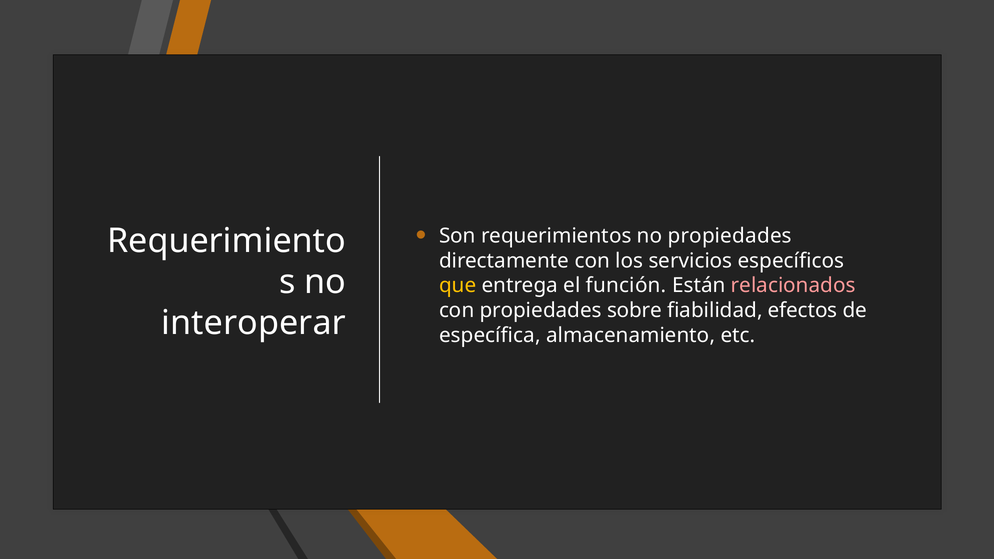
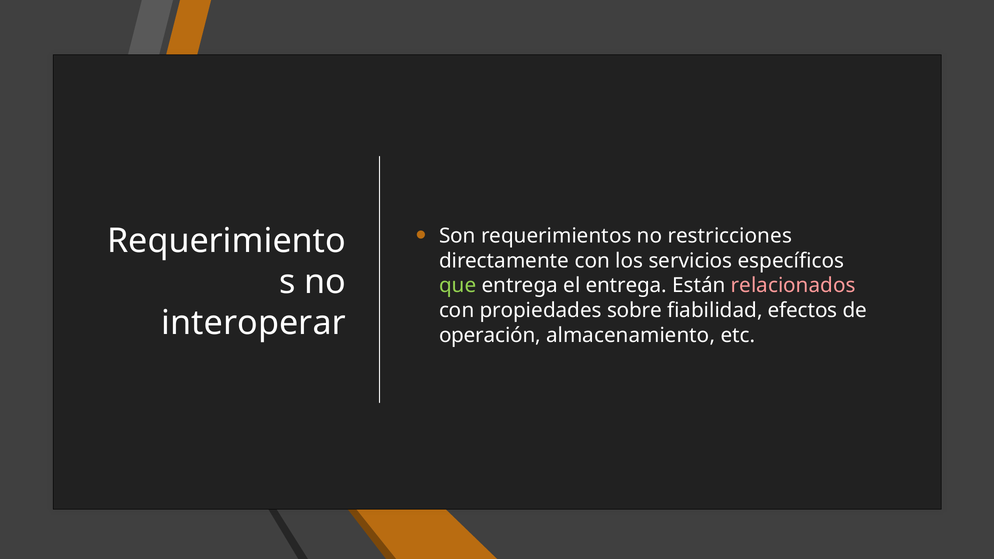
no propiedades: propiedades -> restricciones (730, 236)
que colour: yellow -> light green (458, 286)
el función: función -> entrega (626, 286)
específica: específica -> operación (490, 335)
